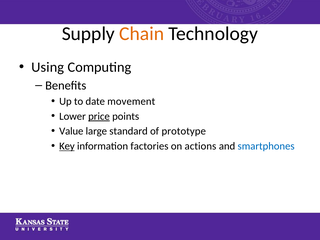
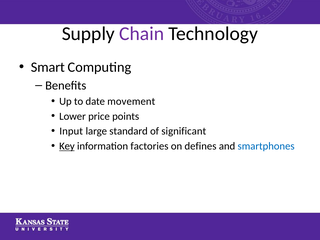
Chain colour: orange -> purple (142, 34)
Using: Using -> Smart (48, 67)
price underline: present -> none (99, 116)
Value: Value -> Input (71, 131)
prototype: prototype -> significant (184, 131)
actions: actions -> defines (200, 146)
